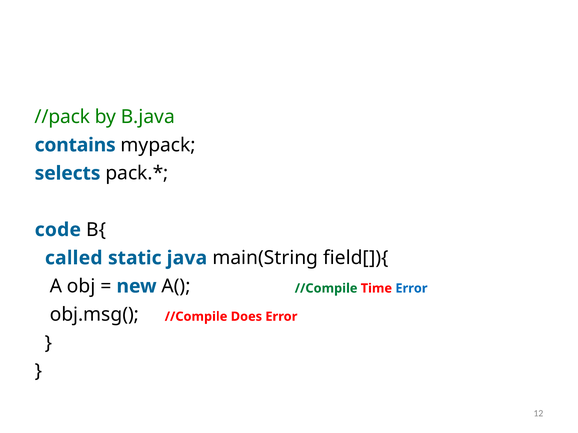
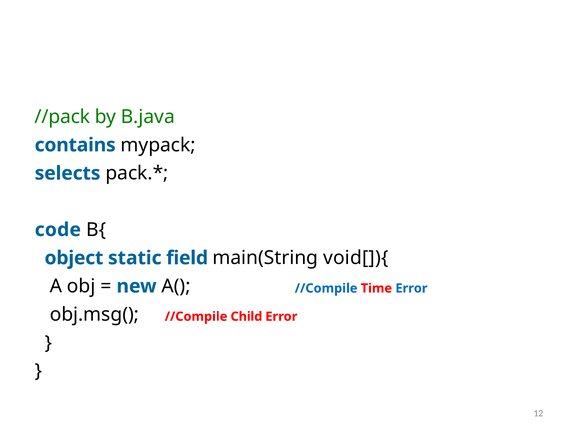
called: called -> object (74, 258)
java: java -> field (187, 258)
field[]){: field[]){ -> void[]){ (356, 258)
//Compile colour: green -> blue (326, 289)
Does: Does -> Child (246, 317)
